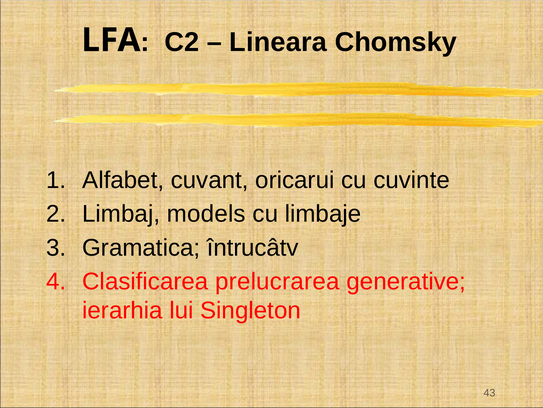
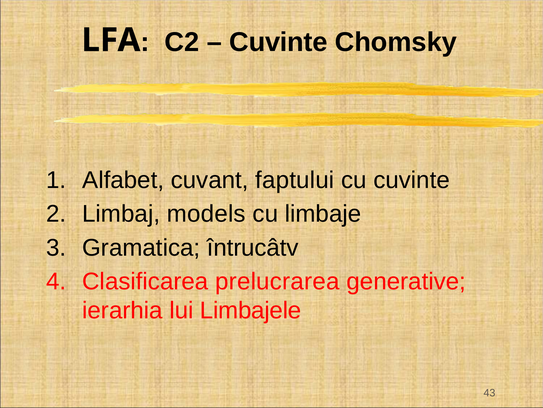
Lineara: Lineara -> Cuvinte (278, 42)
oricarui: oricarui -> faptului (295, 180)
Singleton: Singleton -> Limbajele (251, 310)
